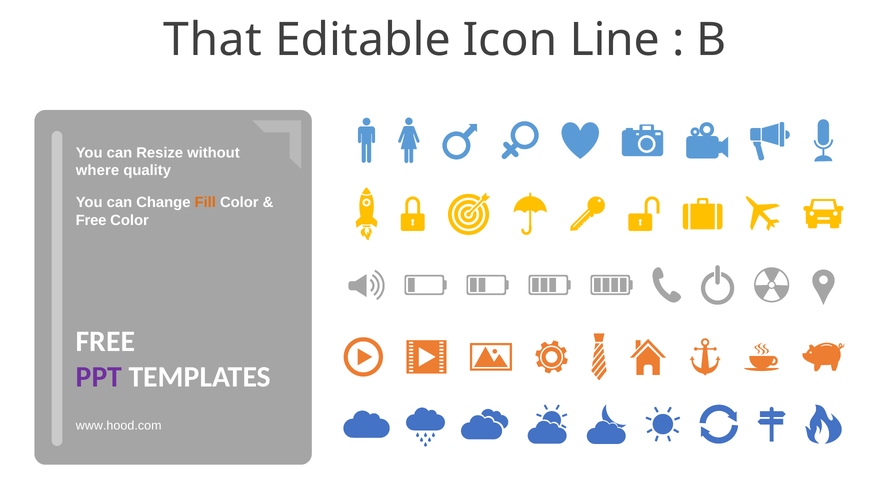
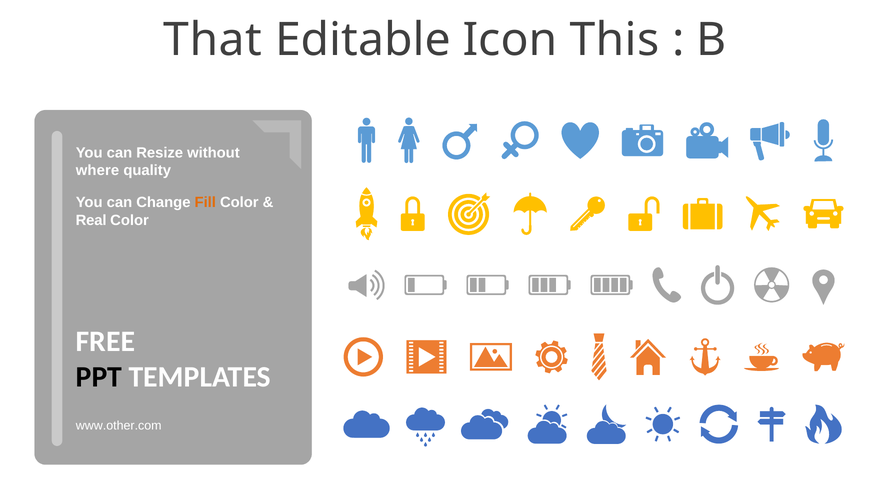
Line: Line -> This (615, 40)
Free: Free -> Real (91, 220)
PPT colour: purple -> black (99, 378)
www.hood.com: www.hood.com -> www.other.com (119, 426)
